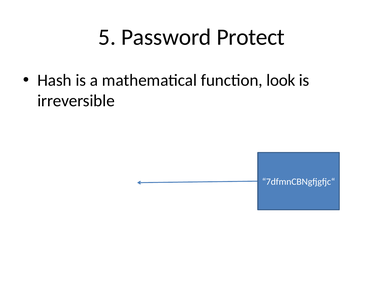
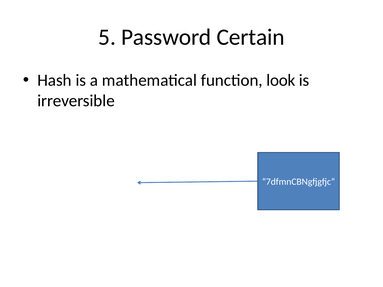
Protect: Protect -> Certain (251, 37)
